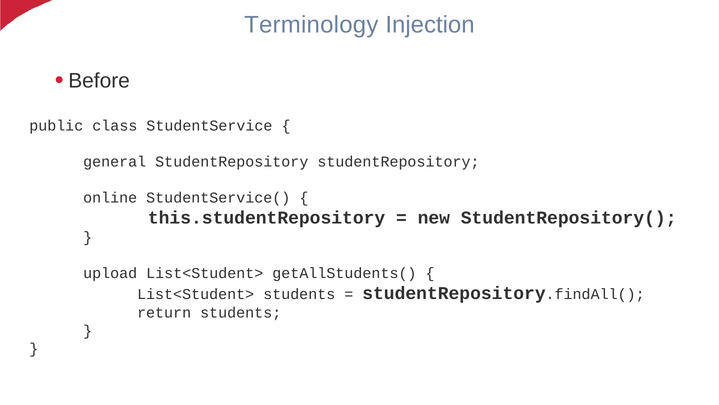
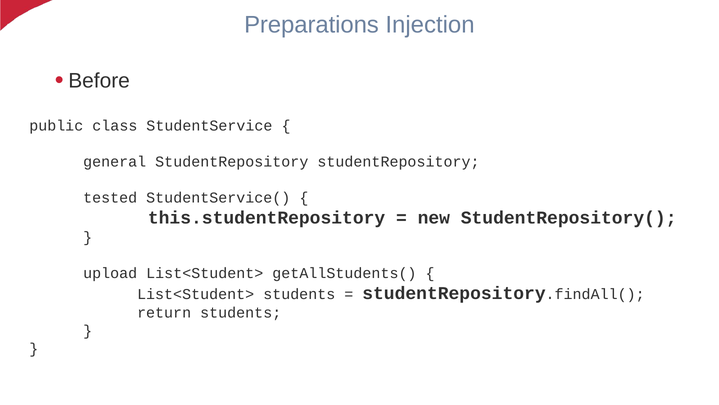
Terminology: Terminology -> Preparations (311, 25)
online: online -> tested (110, 198)
